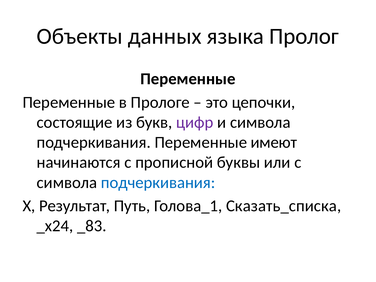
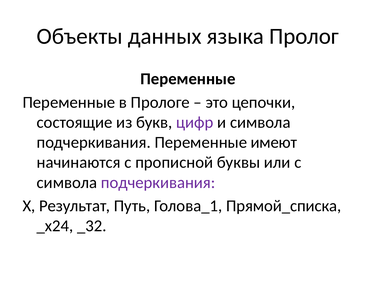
подчеркивания colour: blue -> purple (158, 183)
Сказать_списка: Сказать_списка -> Прямой_списка (284, 206)
_83: _83 -> _32 (92, 226)
